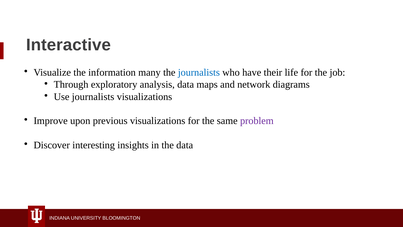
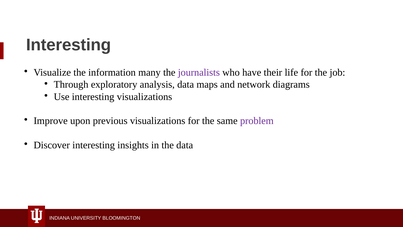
Interactive: Interactive -> Interesting (69, 45)
journalists colour: blue -> purple (199, 72)
Use journalists: journalists -> interesting (93, 97)
